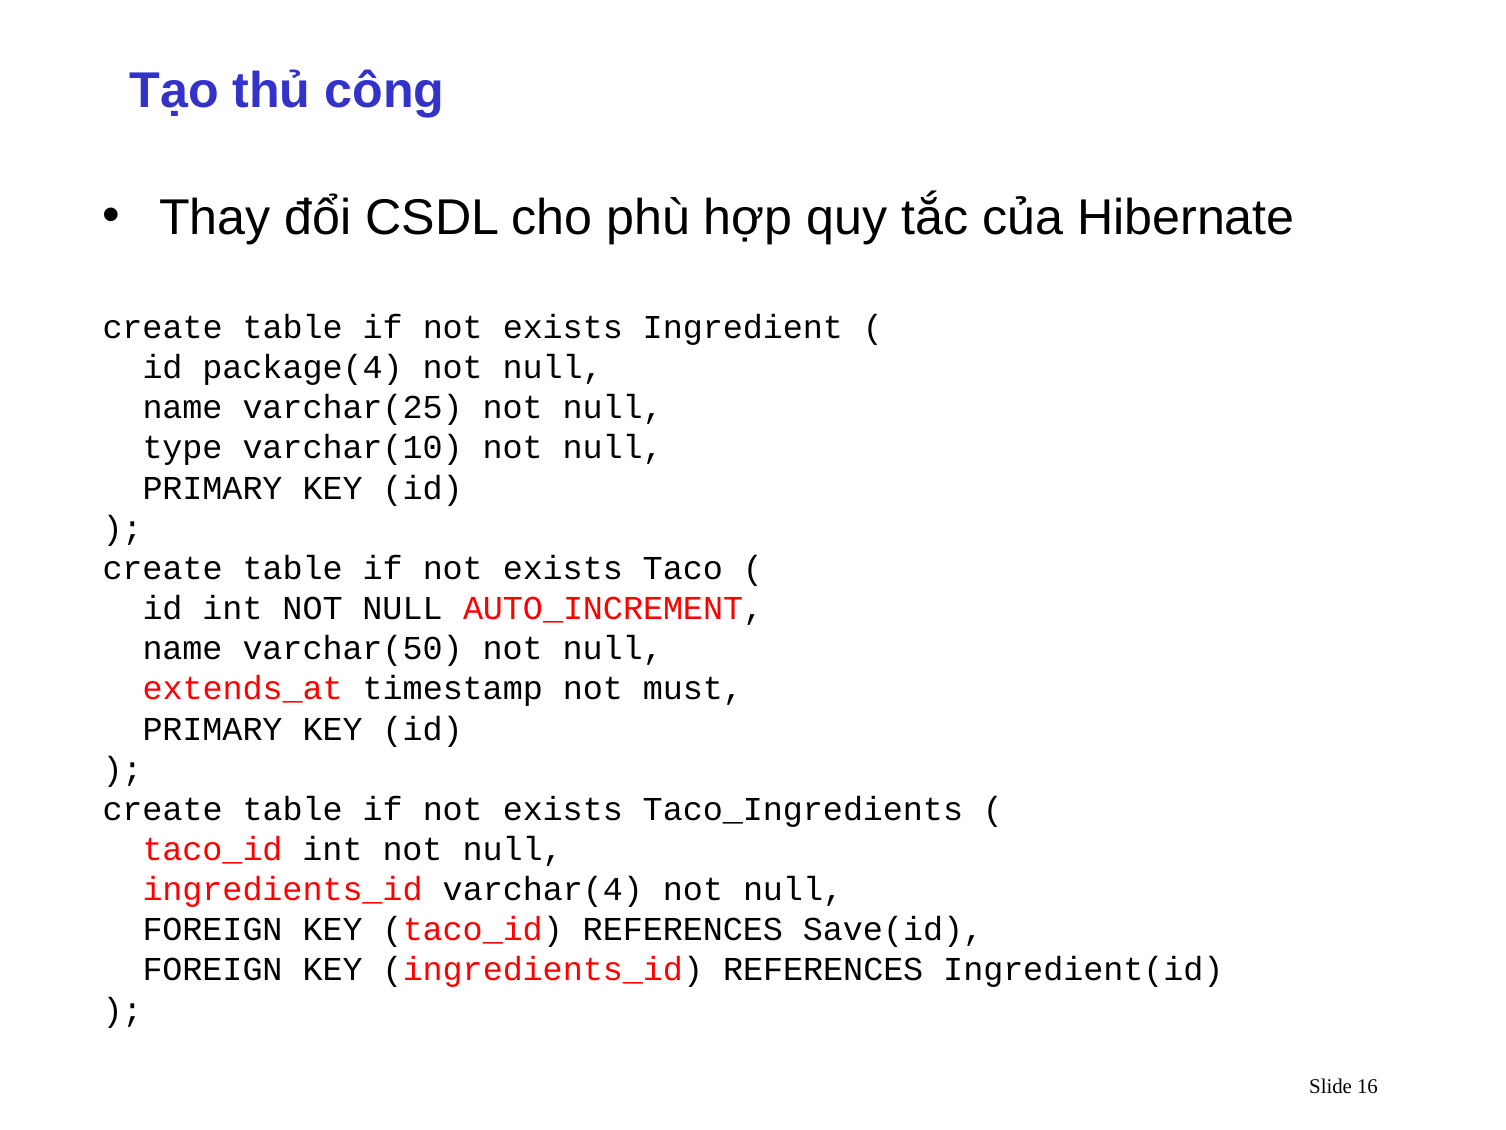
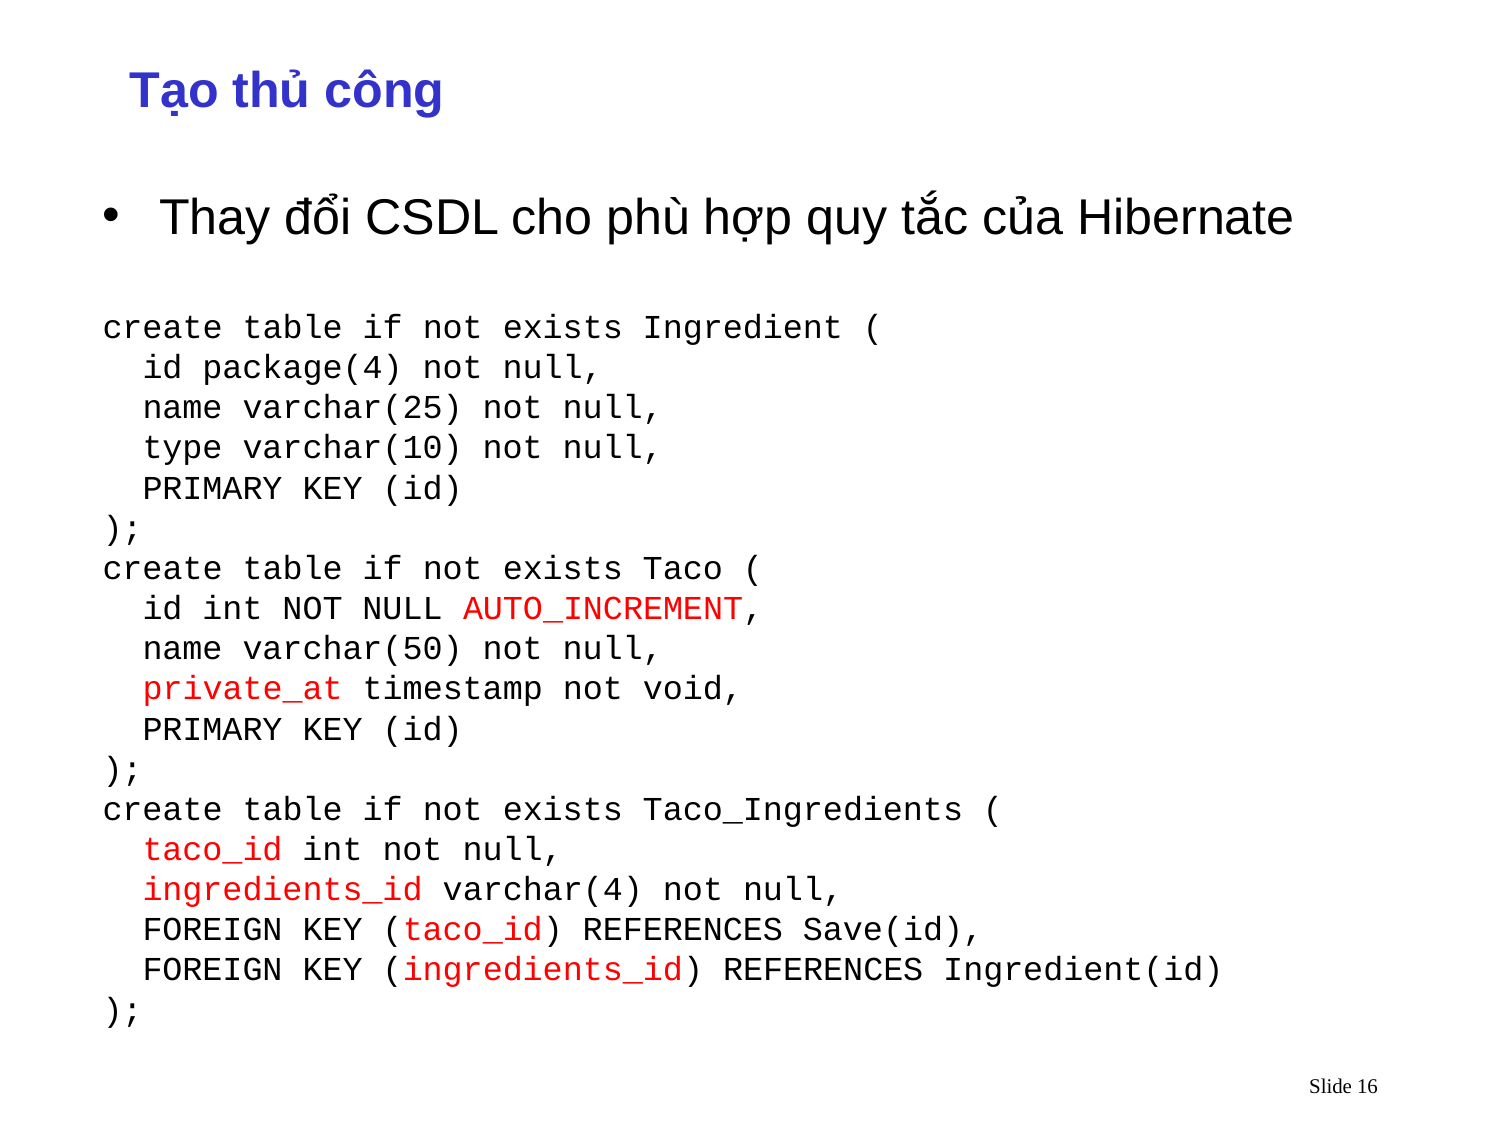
extends_at: extends_at -> private_at (243, 689)
must: must -> void (693, 689)
